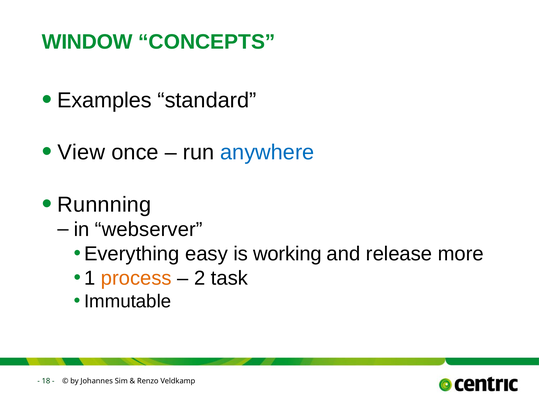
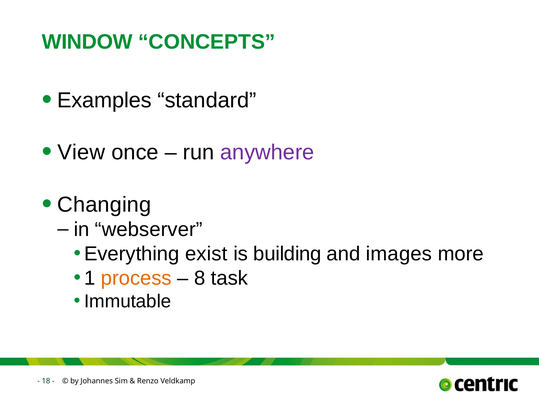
anywhere colour: blue -> purple (267, 152)
Runnning: Runnning -> Changing (104, 205)
easy: easy -> exist (206, 254)
working: working -> building (287, 254)
release: release -> images (399, 254)
2: 2 -> 8 (200, 278)
